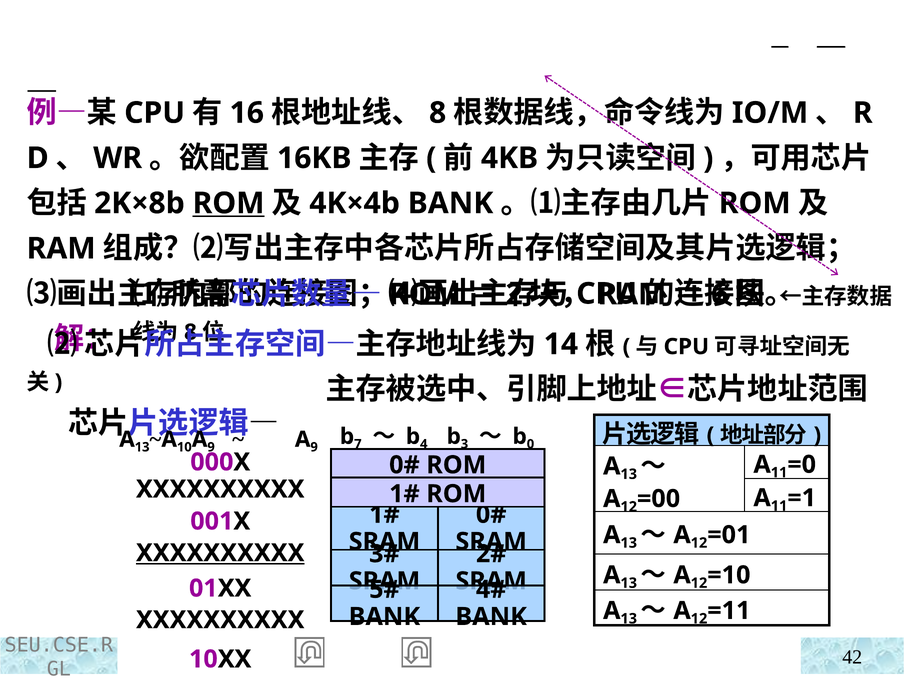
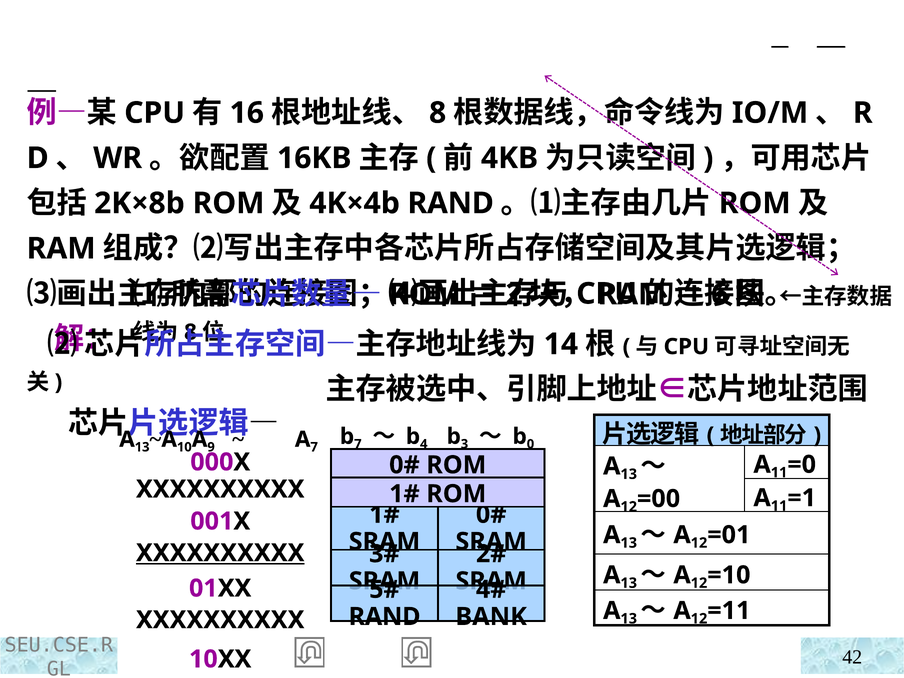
ROM underline: present -> none (229, 203)
BANK: BANK -> RAND (451, 203)
9: 9 -> 7 (314, 447)
BANK: BANK -> RAND (385, 617)
